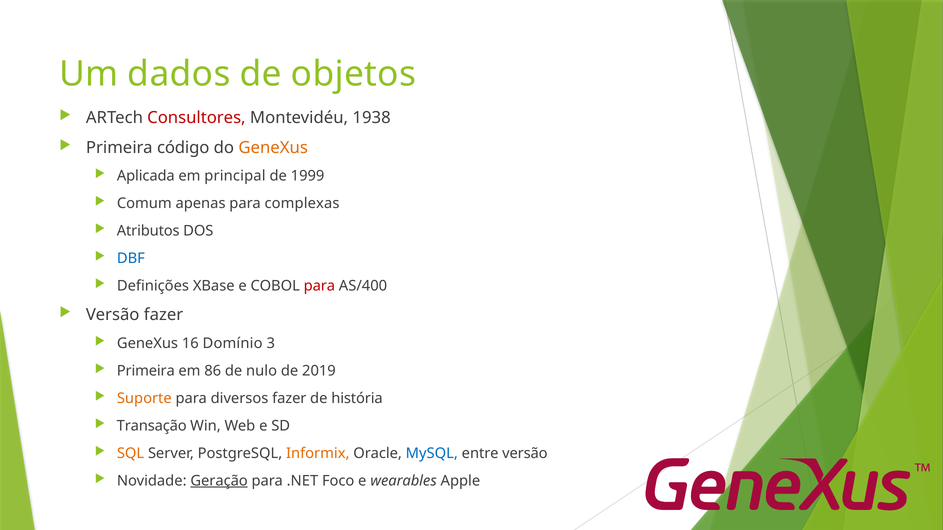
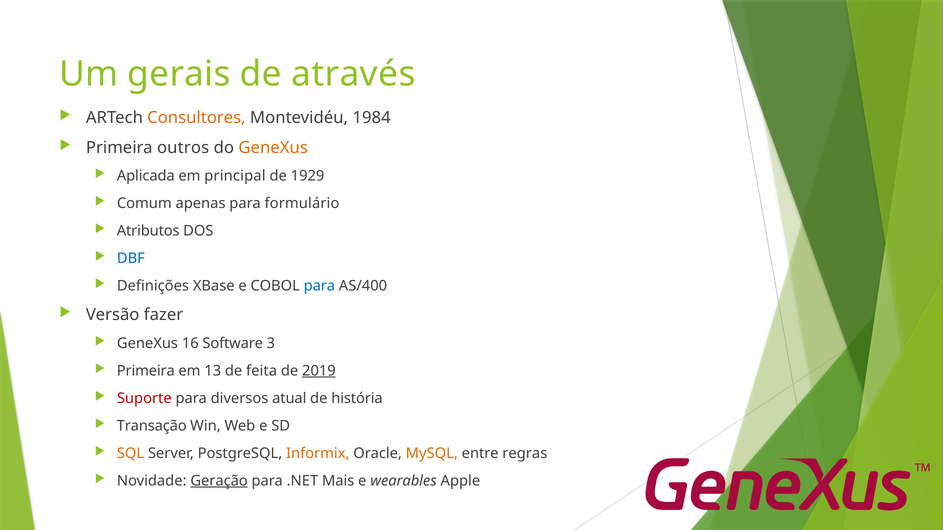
dados: dados -> gerais (179, 74)
objetos: objetos -> através (353, 74)
Consultores colour: red -> orange (196, 118)
1938: 1938 -> 1984 (372, 118)
código: código -> outros (183, 148)
1999: 1999 -> 1929 (308, 176)
complexas: complexas -> formulário (302, 204)
para colour: red -> blue (319, 286)
Domínio: Domínio -> Software (233, 344)
86: 86 -> 13 (213, 371)
nulo: nulo -> feita (262, 371)
2019 underline: none -> present (319, 371)
Suporte colour: orange -> red (144, 399)
diversos fazer: fazer -> atual (289, 399)
MySQL colour: blue -> orange (432, 454)
entre versão: versão -> regras (525, 454)
Foco: Foco -> Mais (338, 481)
